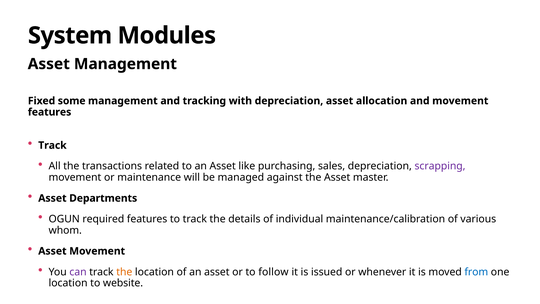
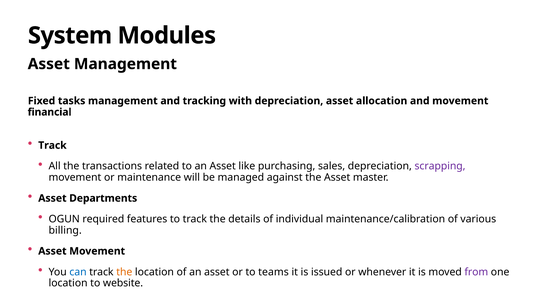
some: some -> tasks (72, 101)
features: features -> financial (50, 112)
whom: whom -> billing (65, 230)
can colour: purple -> blue (78, 272)
follow: follow -> teams (273, 272)
from colour: blue -> purple (476, 272)
